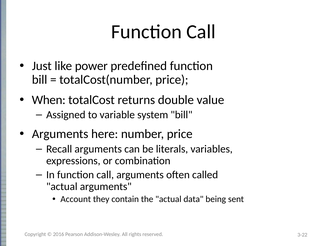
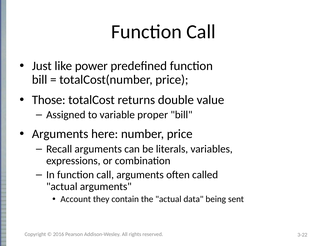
When: When -> Those (49, 99)
system: system -> proper (153, 114)
